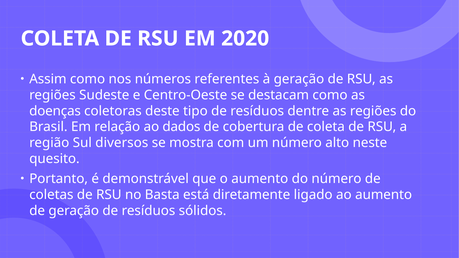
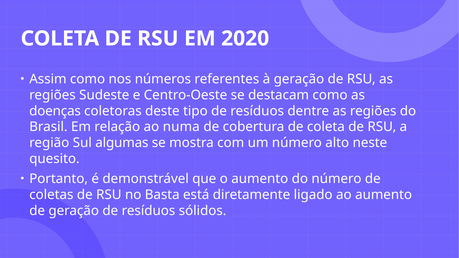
dados: dados -> numa (181, 127)
diversos: diversos -> algumas (122, 143)
